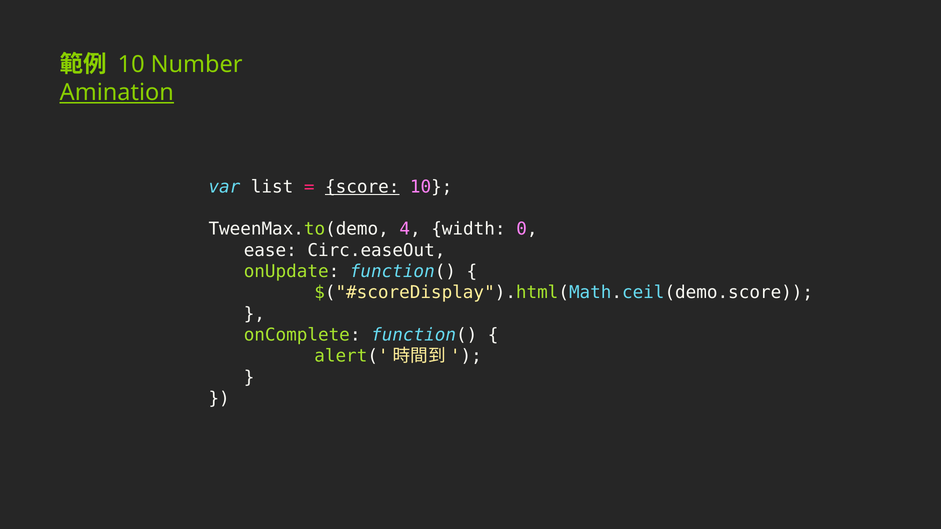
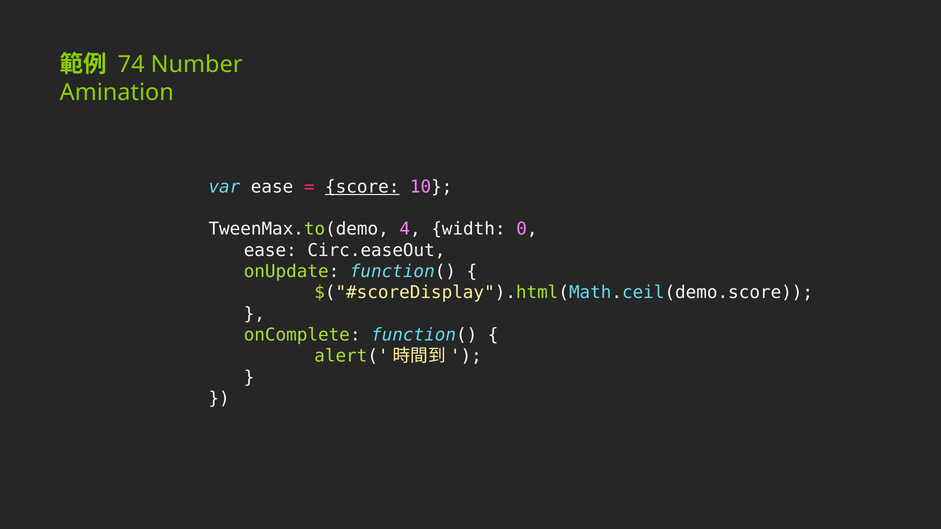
10: 10 -> 74 (131, 65)
Amination underline: present -> none (117, 93)
var list: list -> ease (272, 187)
